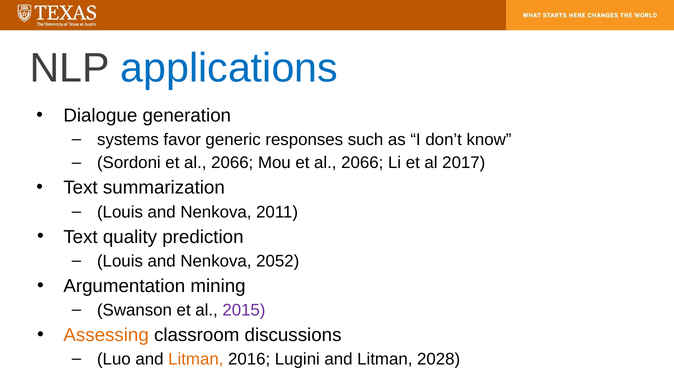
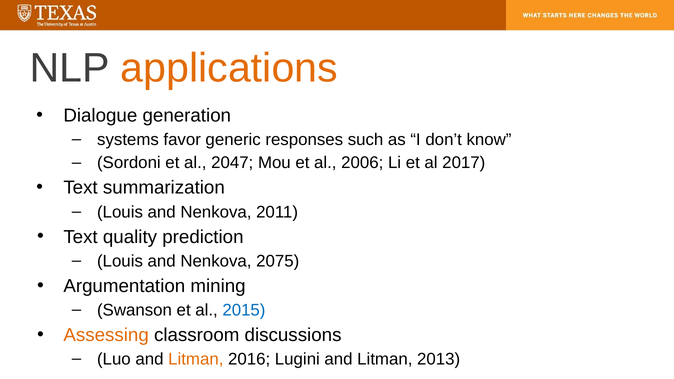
applications colour: blue -> orange (229, 68)
Sordoni et al 2066: 2066 -> 2047 (232, 163)
Mou et al 2066: 2066 -> 2006 (362, 163)
2052: 2052 -> 2075 (278, 261)
2015 colour: purple -> blue (244, 310)
2028: 2028 -> 2013 (439, 359)
